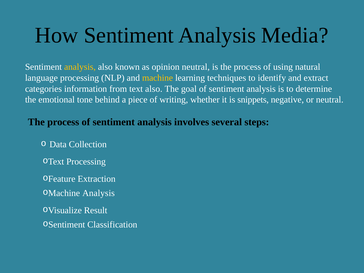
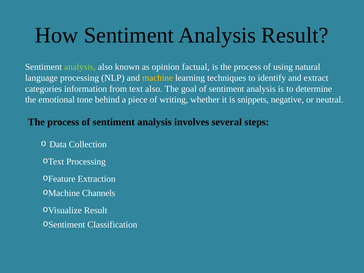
Analysis Media: Media -> Result (295, 35)
analysis colour: yellow -> light green (80, 67)
opinion neutral: neutral -> factual (196, 67)
Analysis: Analysis -> Channels (99, 193)
